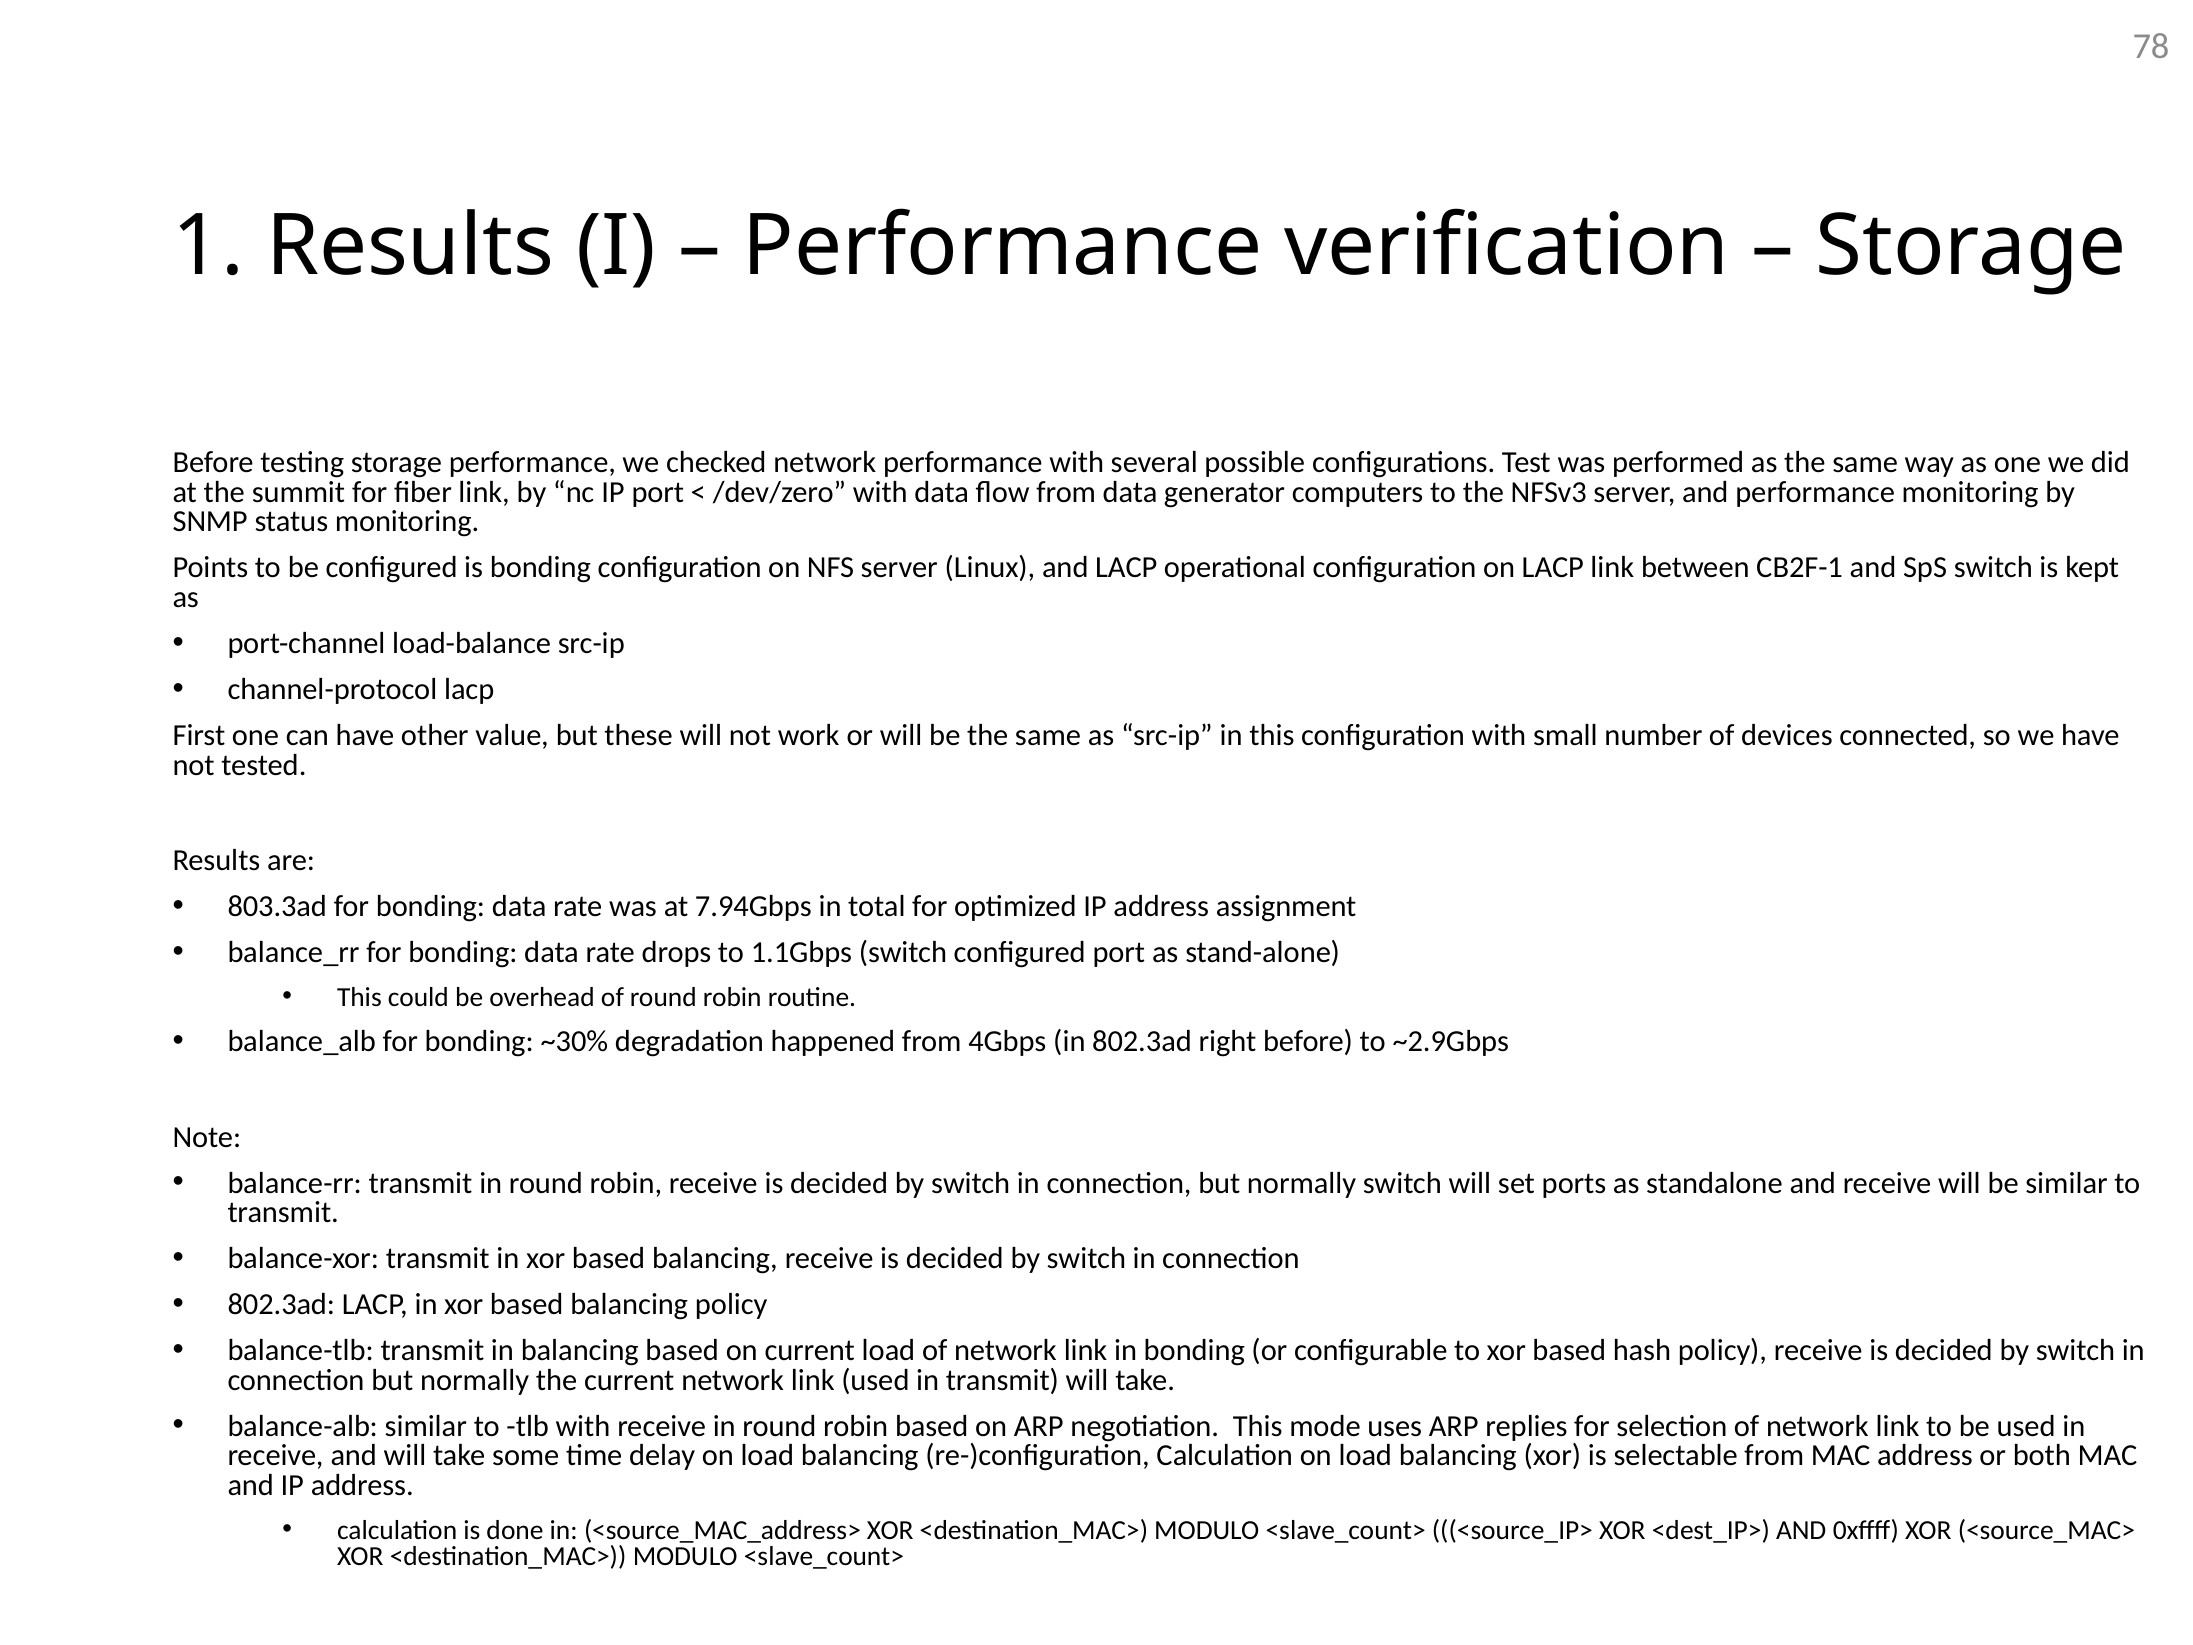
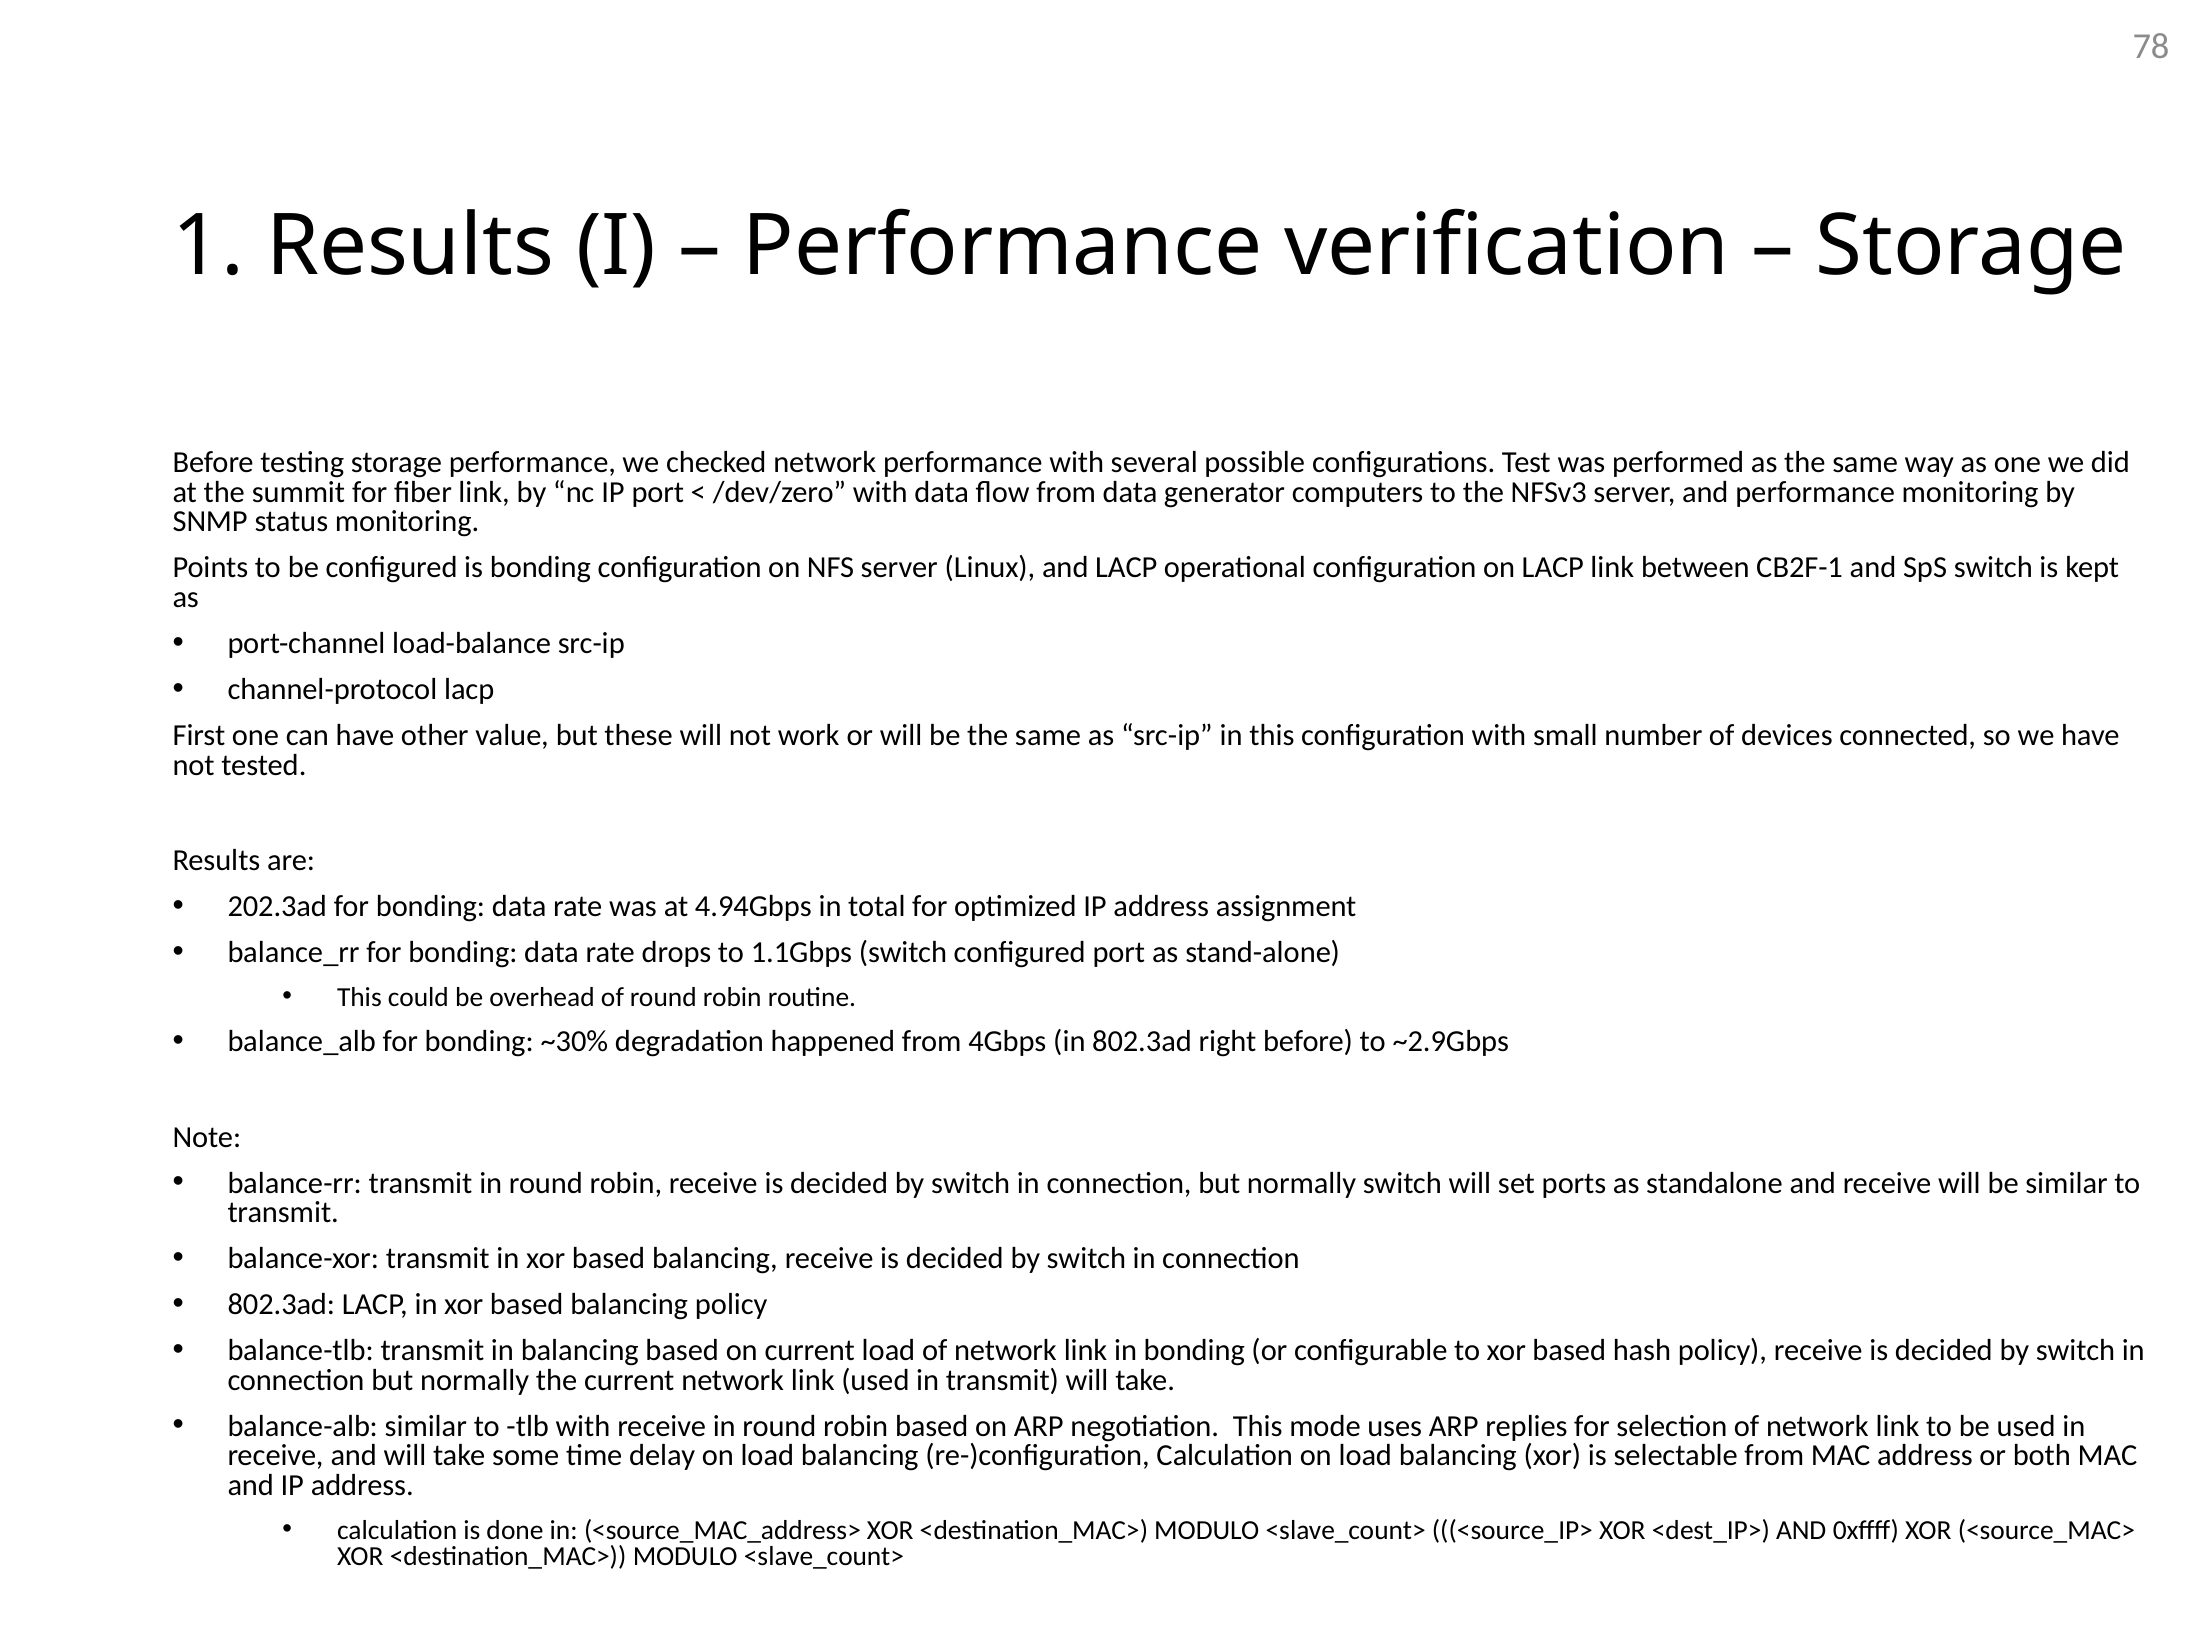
803.3ad: 803.3ad -> 202.3ad (277, 906)
7.94Gbps: 7.94Gbps -> 4.94Gbps (753, 906)
